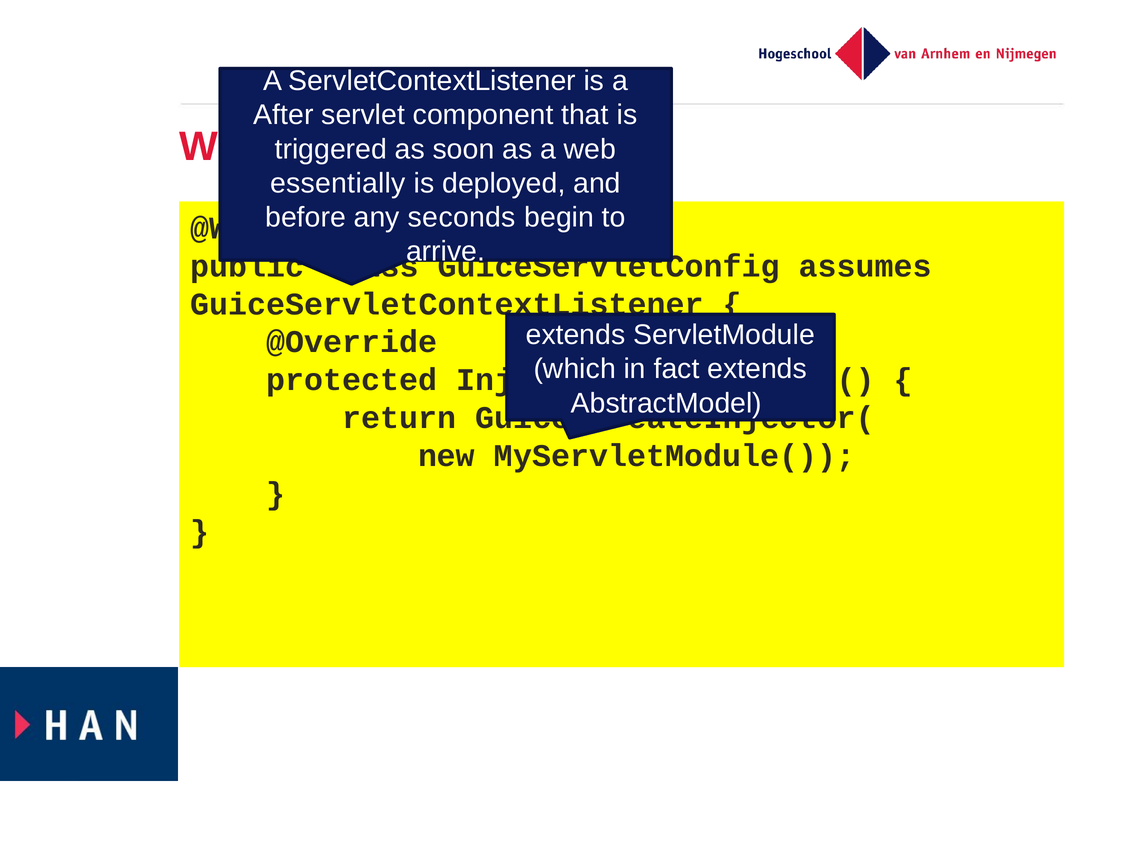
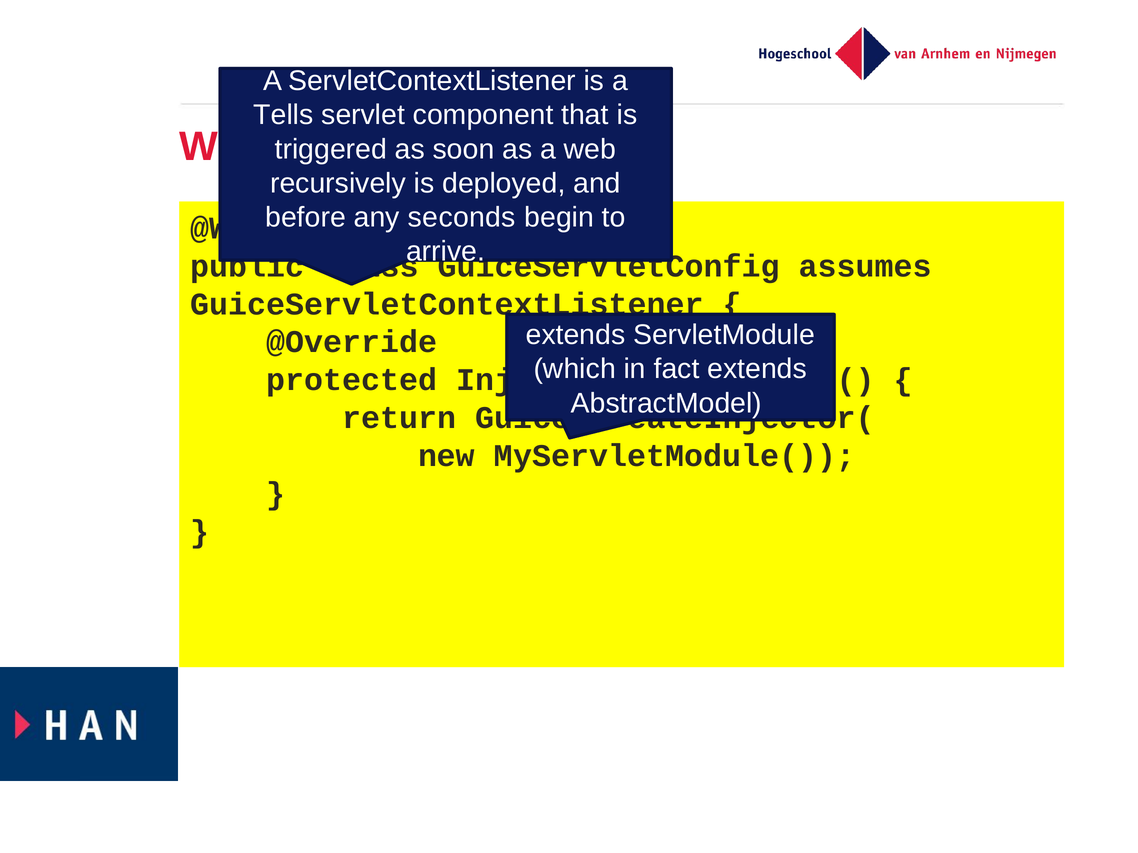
After: After -> Tells (283, 115)
essentially: essentially -> recursively (338, 183)
